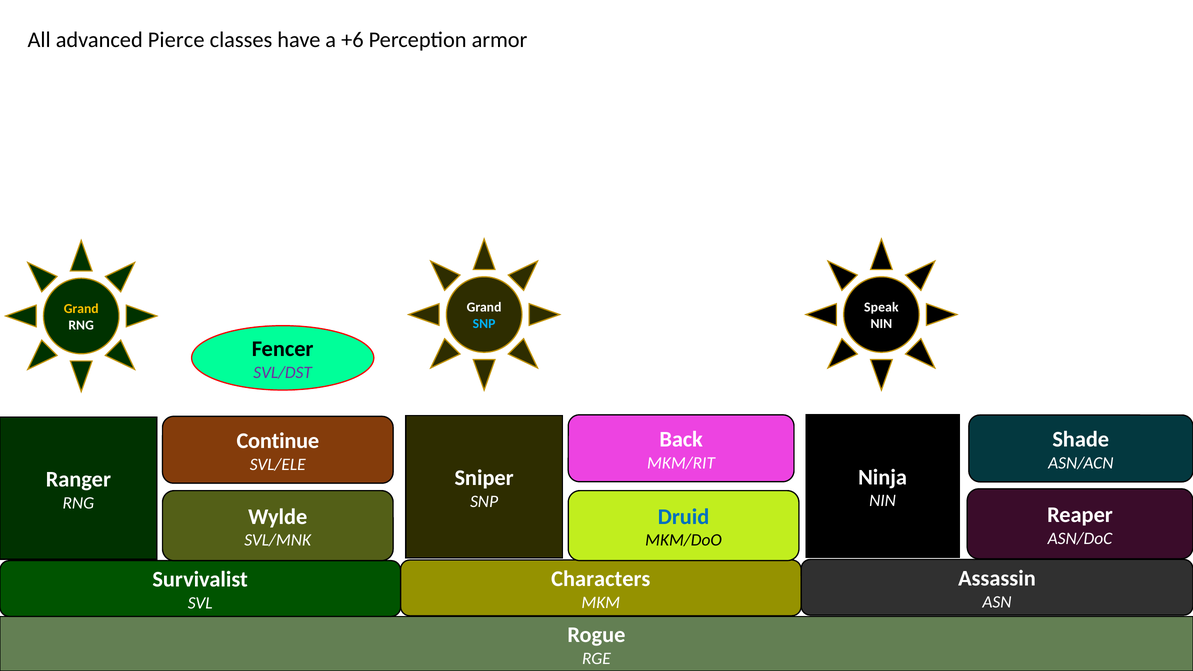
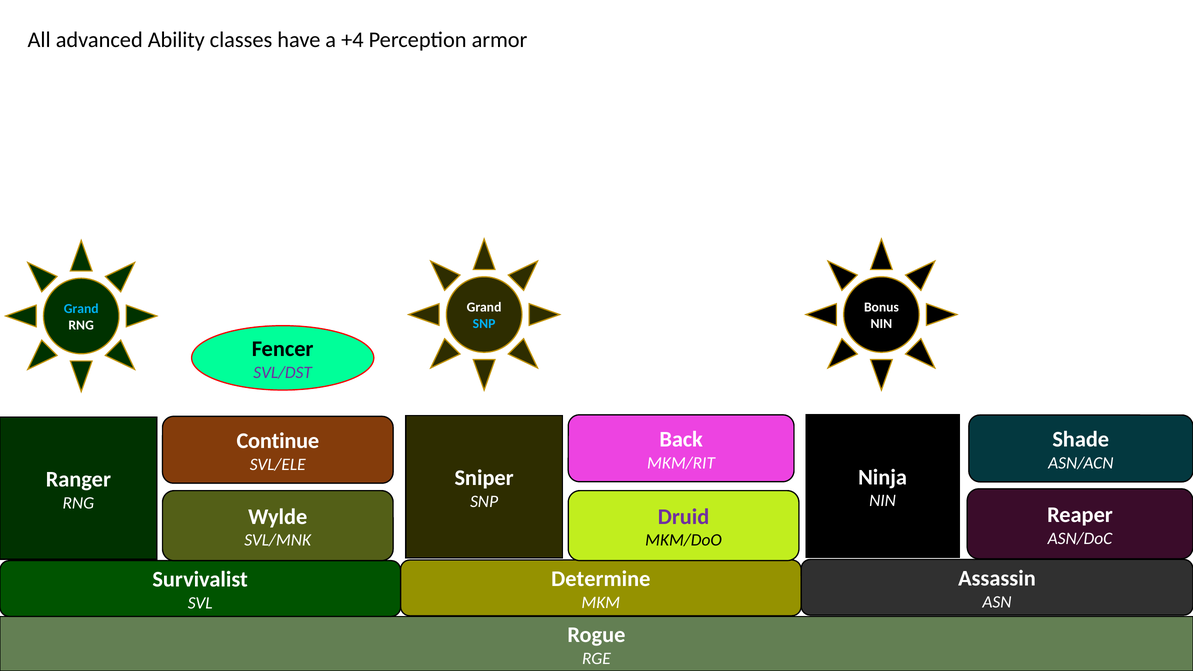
Pierce: Pierce -> Ability (176, 40)
+6: +6 -> +4 (352, 40)
Speak: Speak -> Bonus (881, 307)
Grand colour: yellow -> light blue (81, 309)
Druid colour: blue -> purple (684, 517)
Characters: Characters -> Determine (601, 579)
